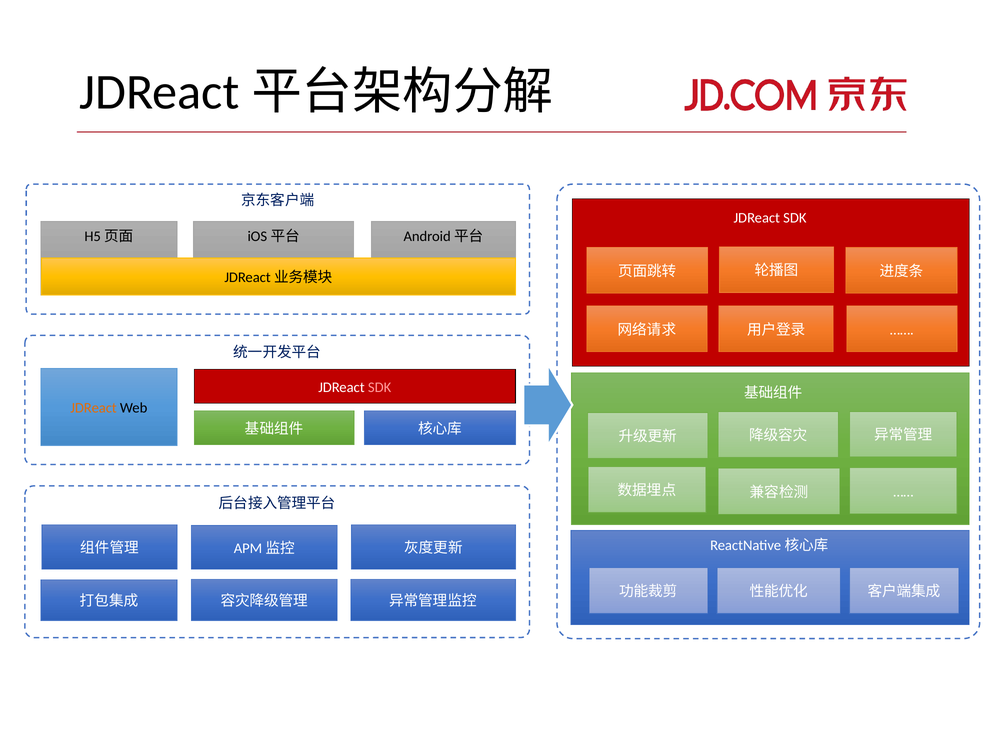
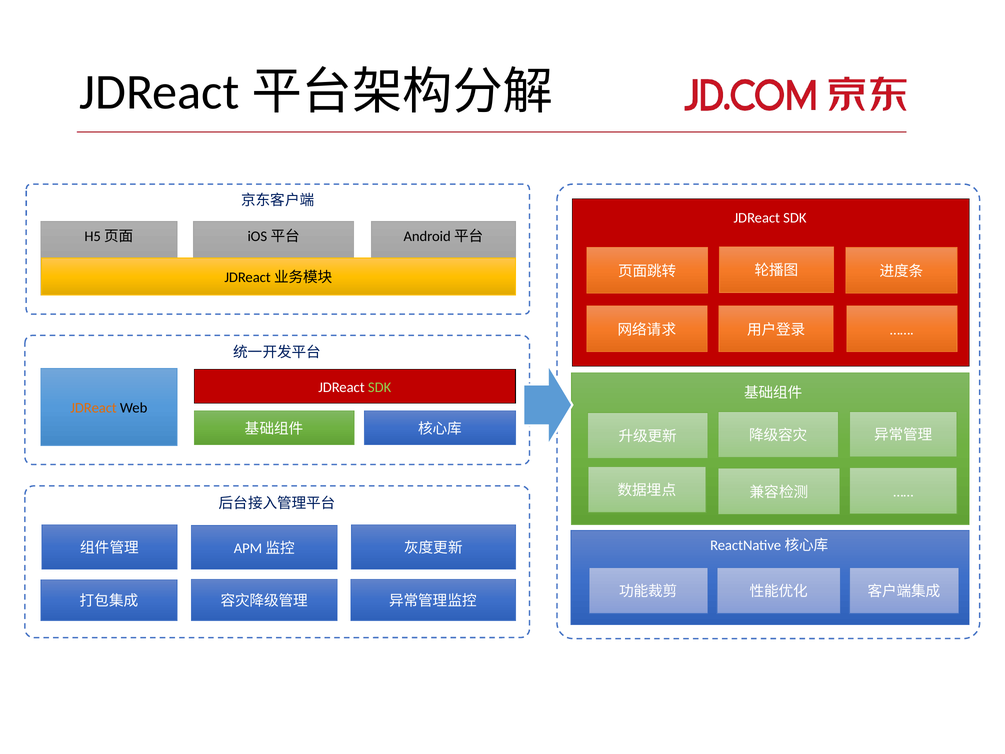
SDK colour: pink -> light green (380, 387)
